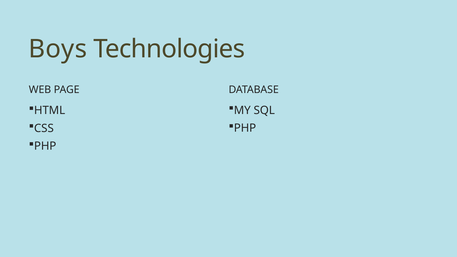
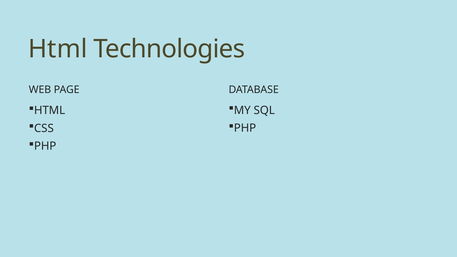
Boys: Boys -> Html (58, 49)
